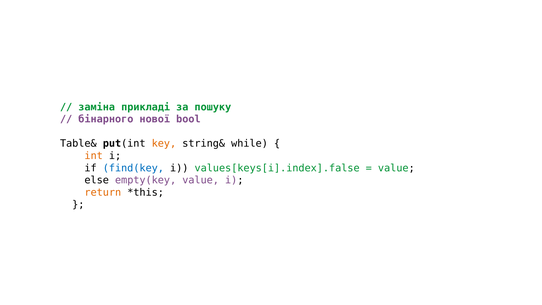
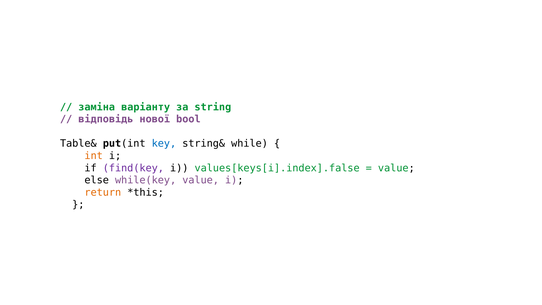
прикладі: прикладі -> варіанту (146, 107)
пошуку: пошуку -> string (213, 107)
бінарного: бінарного -> відповідь (106, 119)
key colour: orange -> blue (164, 144)
find(key colour: blue -> purple (133, 168)
empty(key: empty(key -> while(key (146, 180)
